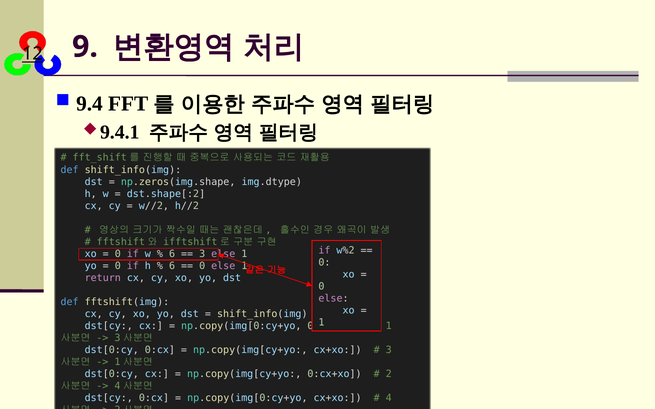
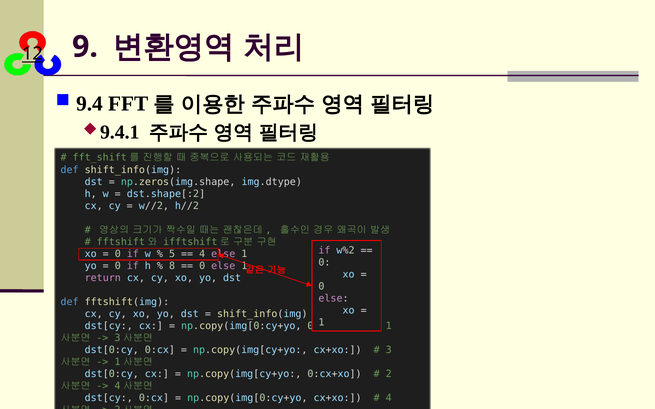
6: 6 -> 5 (172, 254)
3: 3 -> 4 (202, 254)
6: 6 -> 8 (172, 266)
